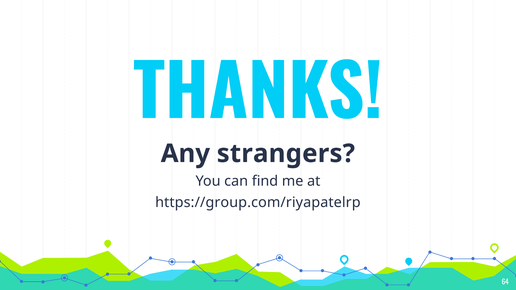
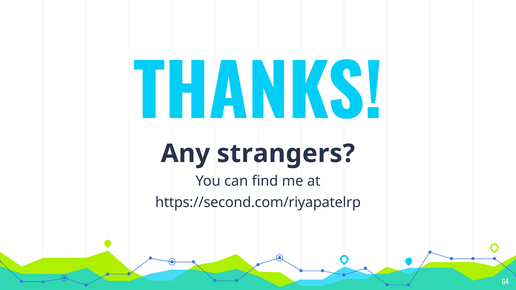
https://group.com/riyapatelrp: https://group.com/riyapatelrp -> https://second.com/riyapatelrp (258, 203)
